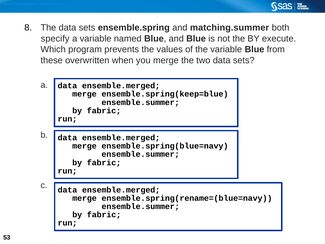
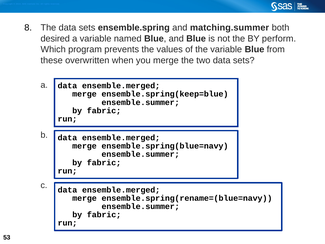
specify: specify -> desired (55, 39)
execute: execute -> perform (279, 39)
